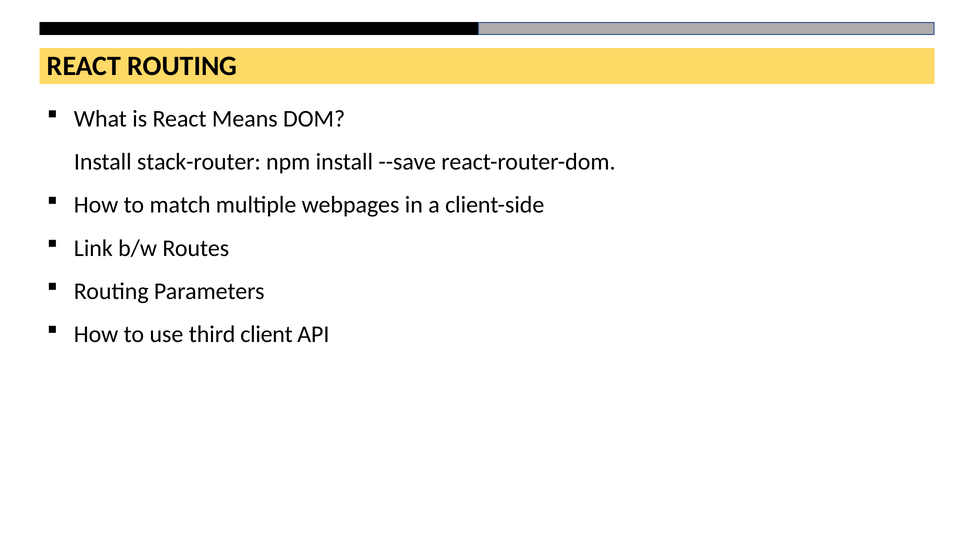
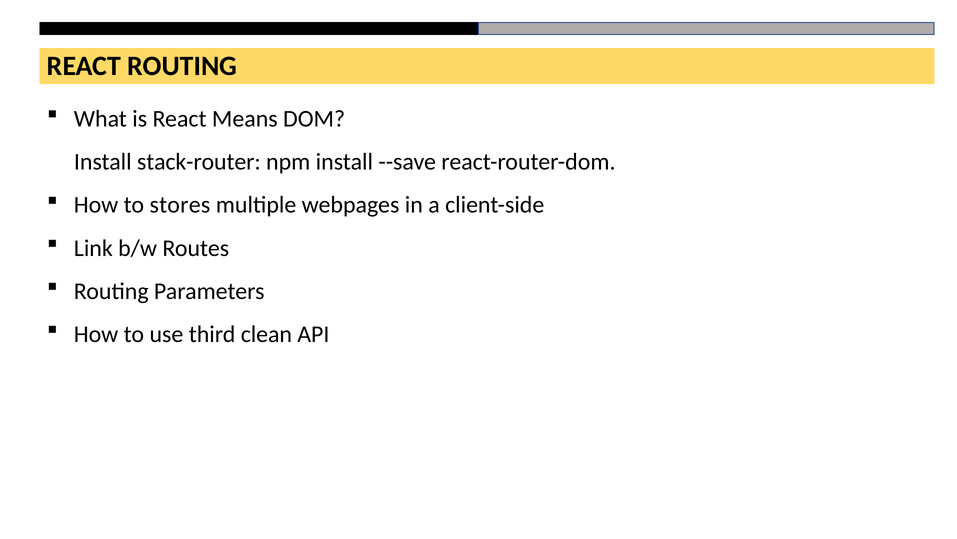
match: match -> stores (180, 205)
client: client -> clean (266, 334)
